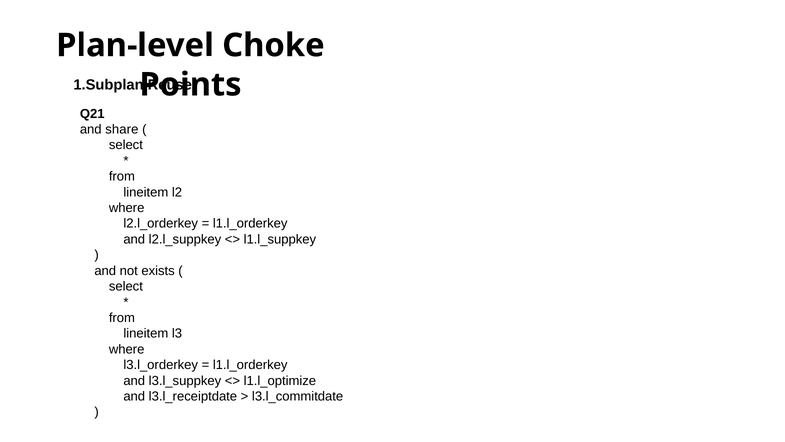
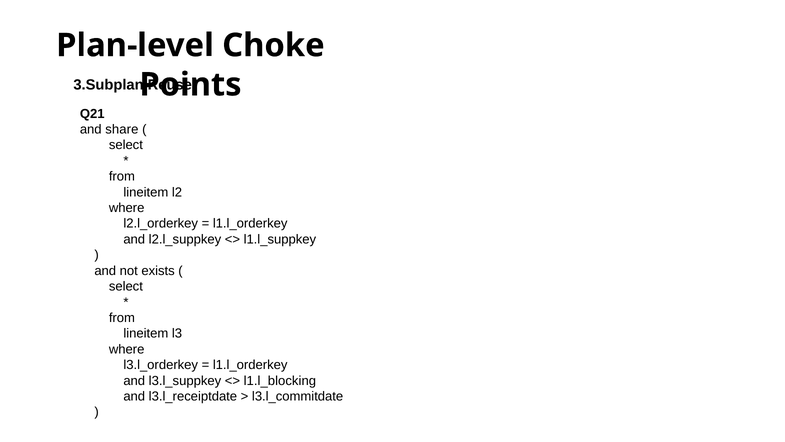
1.Subplan: 1.Subplan -> 3.Subplan (109, 85)
l1.l_optimize: l1.l_optimize -> l1.l_blocking (280, 380)
